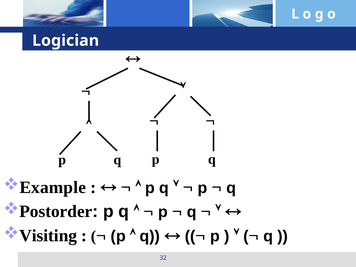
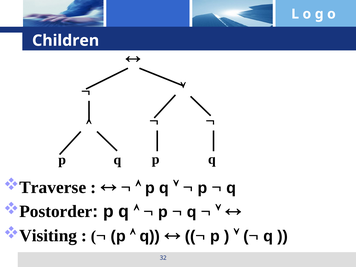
Logician: Logician -> Children (66, 41)
Example: Example -> Traverse (53, 187)
